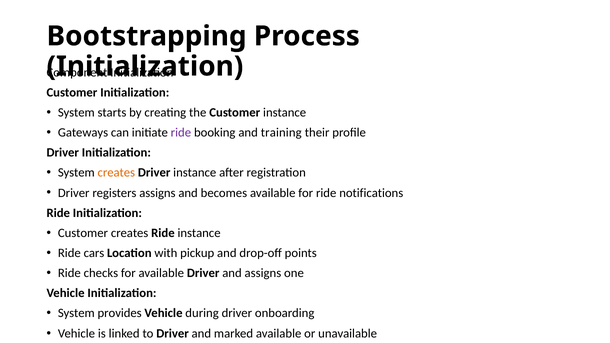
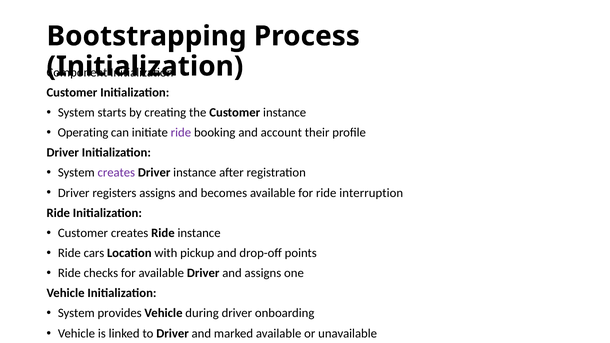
Gateways: Gateways -> Operating (83, 133)
training: training -> account (281, 133)
creates colour: orange -> purple (116, 173)
notifications: notifications -> interruption (371, 193)
